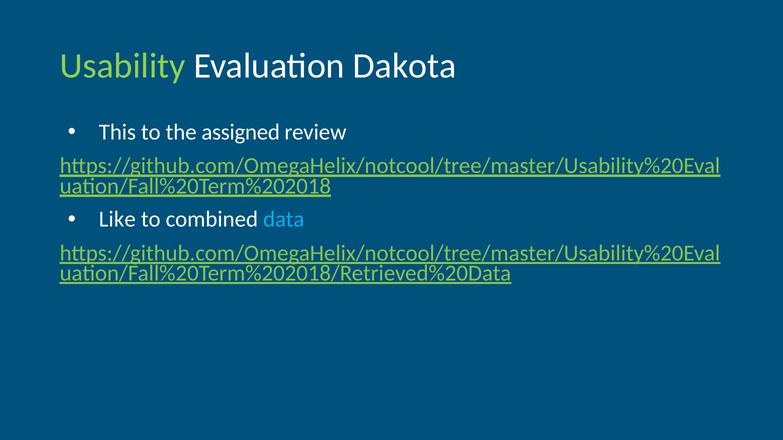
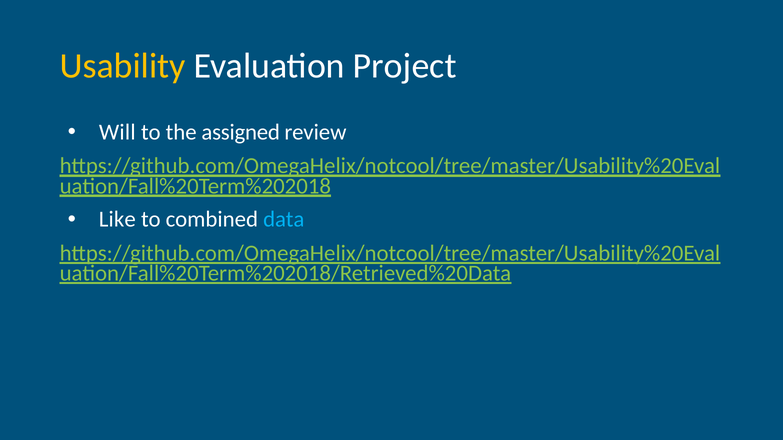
Usability colour: light green -> yellow (123, 66)
Dakota: Dakota -> Project (405, 66)
This: This -> Will (117, 132)
